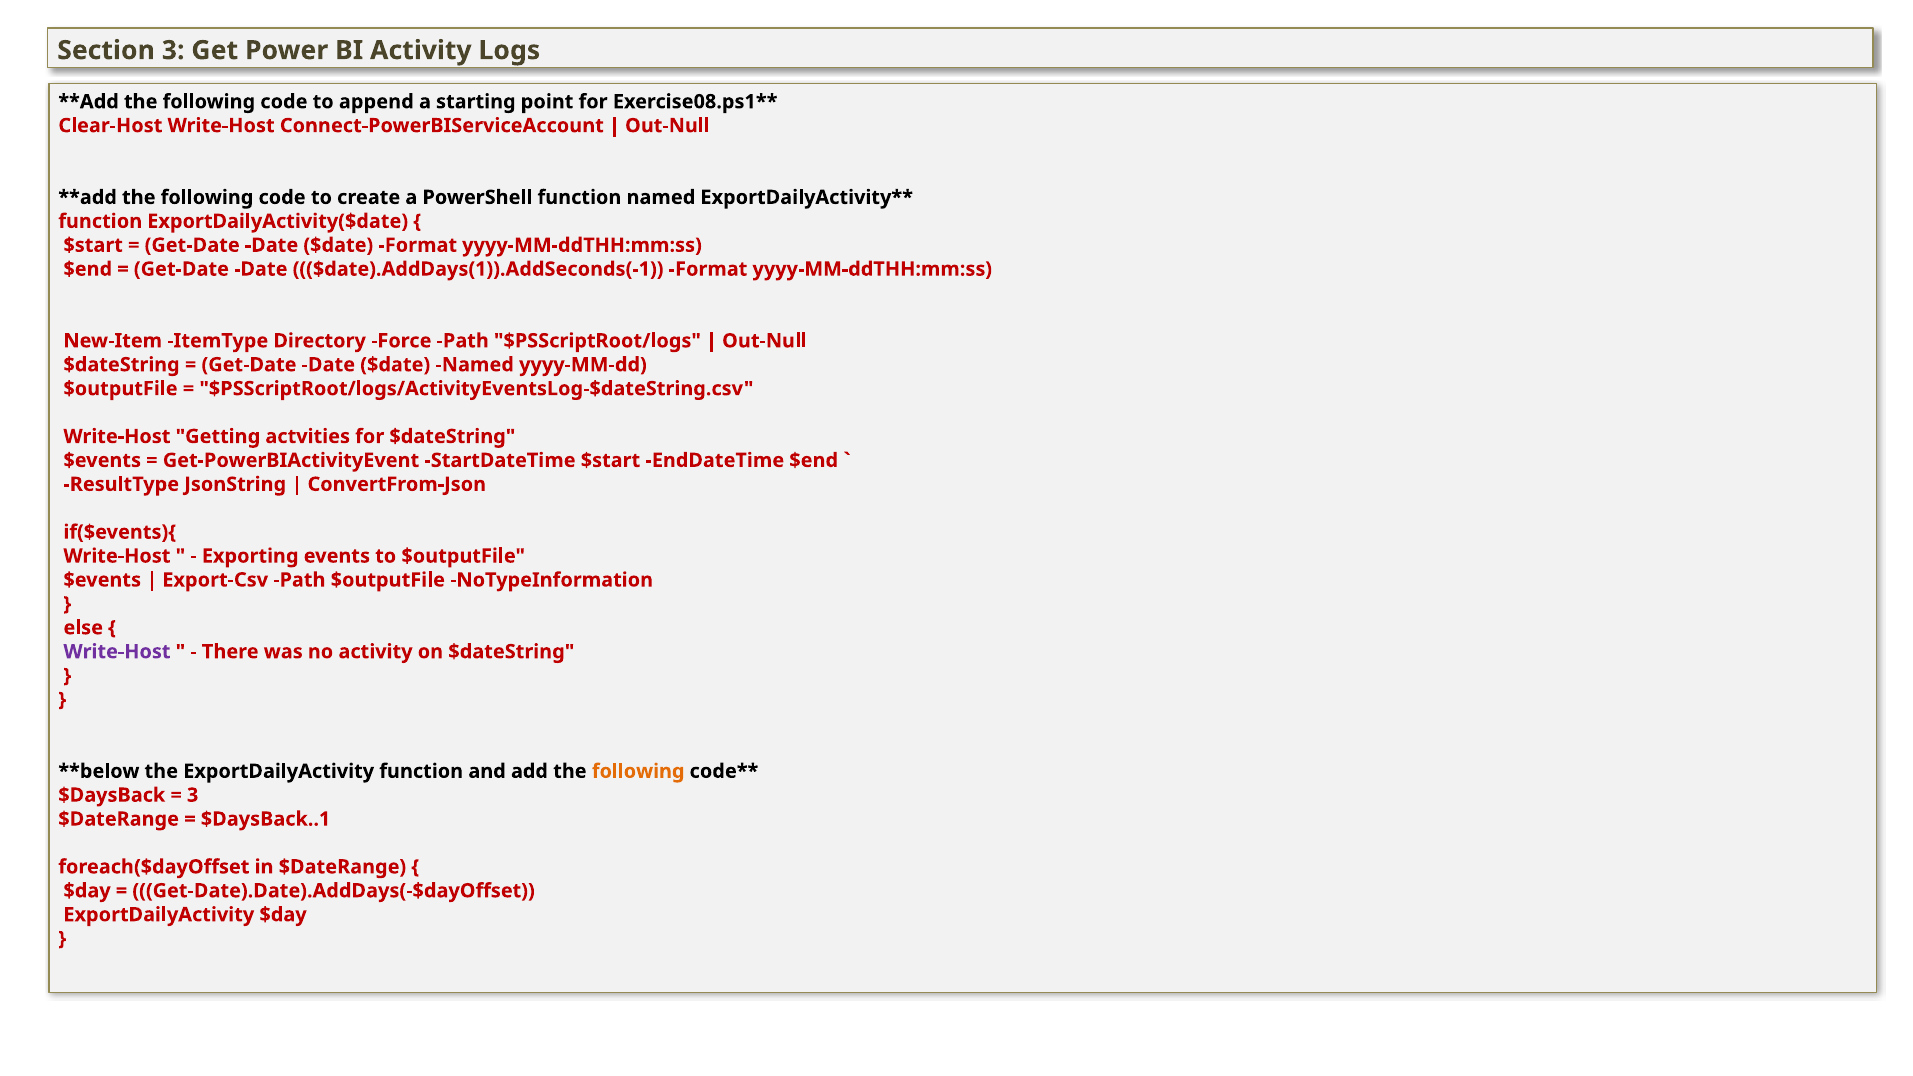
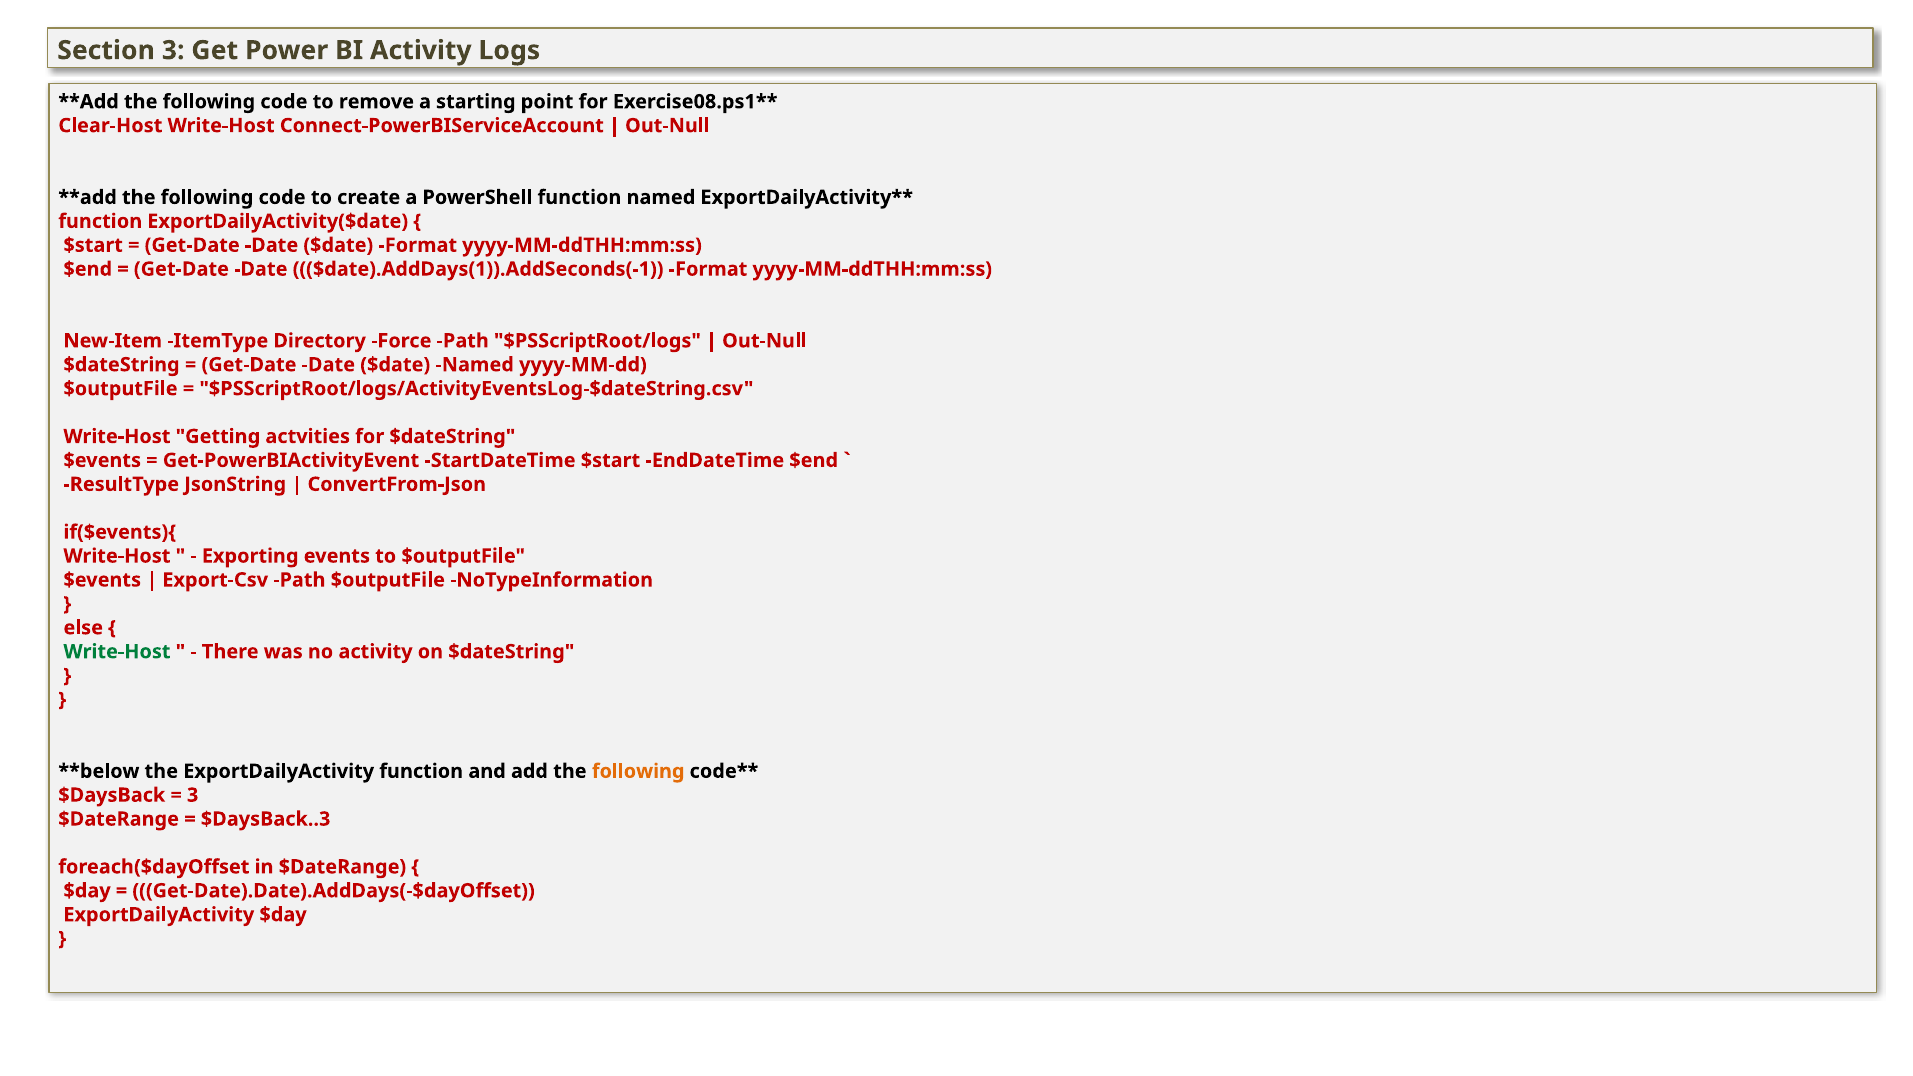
append: append -> remove (376, 102)
Write-Host colour: purple -> green (117, 652)
$DaysBack..1: $DaysBack..1 -> $DaysBack..3 (266, 819)
